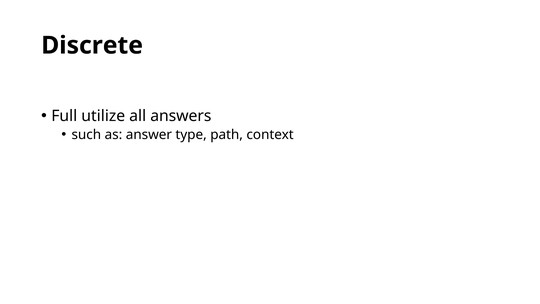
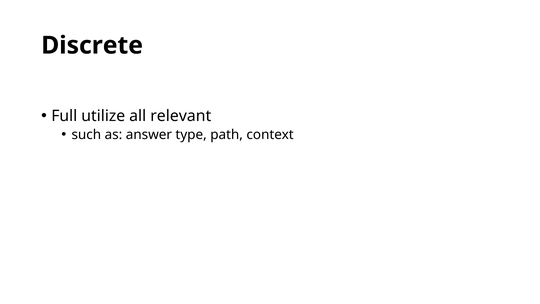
answers: answers -> relevant (181, 116)
